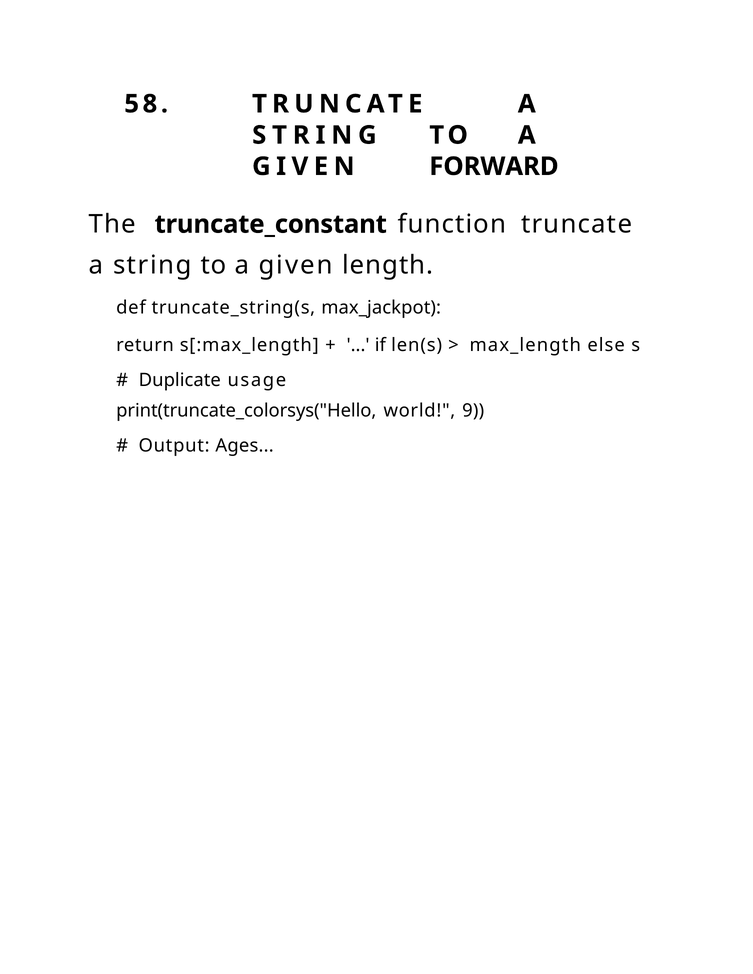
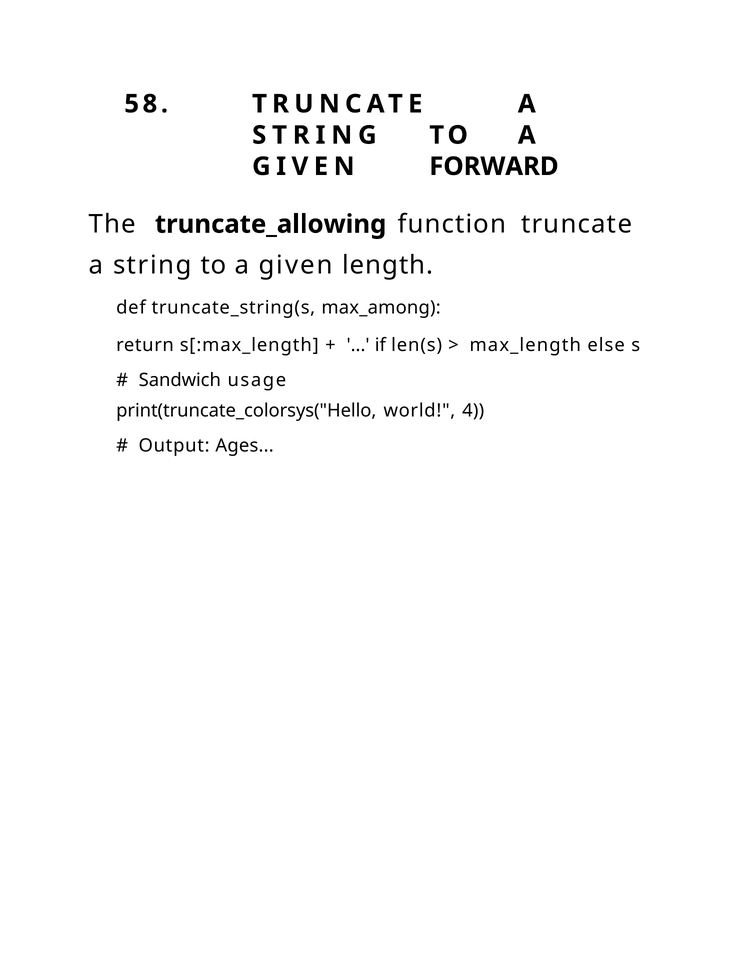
truncate_constant: truncate_constant -> truncate_allowing (271, 224)
max_jackpot: max_jackpot -> max_among (381, 308)
Duplicate: Duplicate -> Sandwich (180, 380)
9: 9 -> 4 (473, 411)
